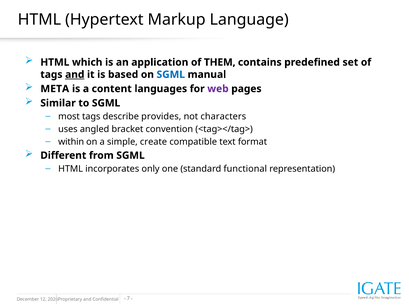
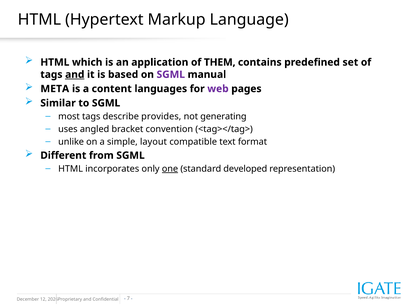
SGML colour: blue -> purple (171, 75)
characters: characters -> generating (223, 117)
within: within -> unlike (71, 142)
create: create -> layout (153, 142)
one underline: none -> present (170, 169)
functional: functional -> developed (245, 169)
